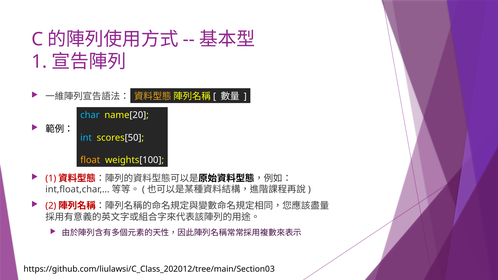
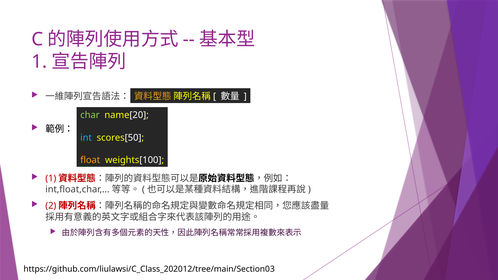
char colour: light blue -> light green (90, 115)
